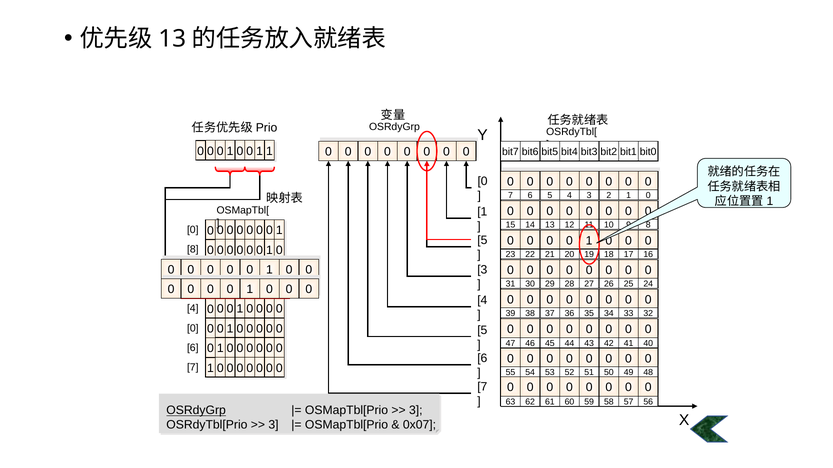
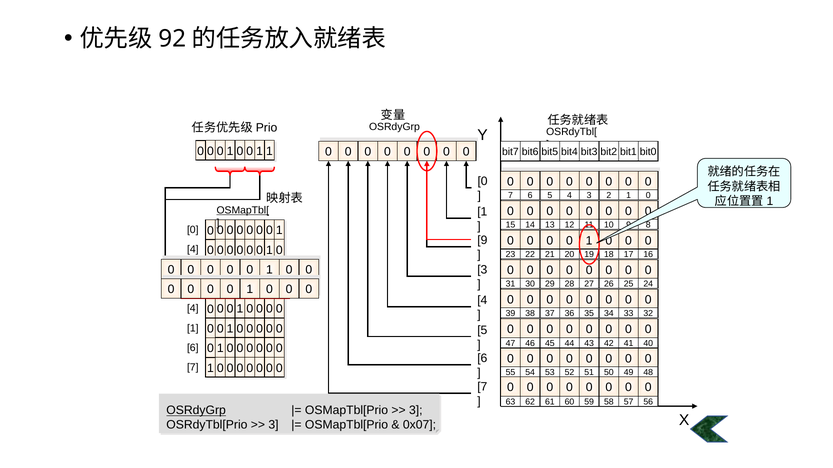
13: 13 -> 92 (172, 39)
OSMapTbl[ underline: none -> present (243, 210)
5: 5 -> 9 (482, 241)
8: 8 -> 4 (193, 250)
0: 0 -> 1 (193, 328)
